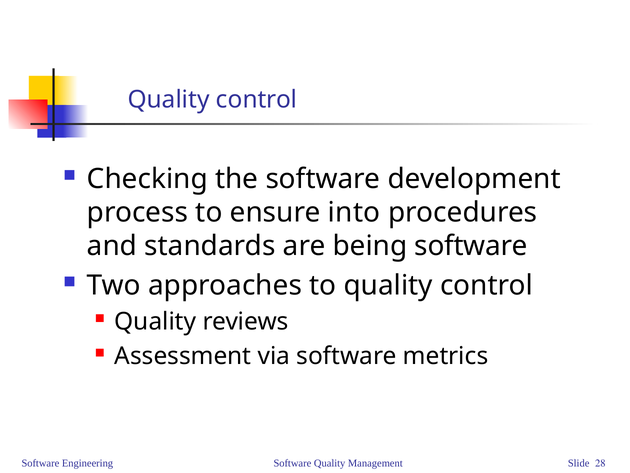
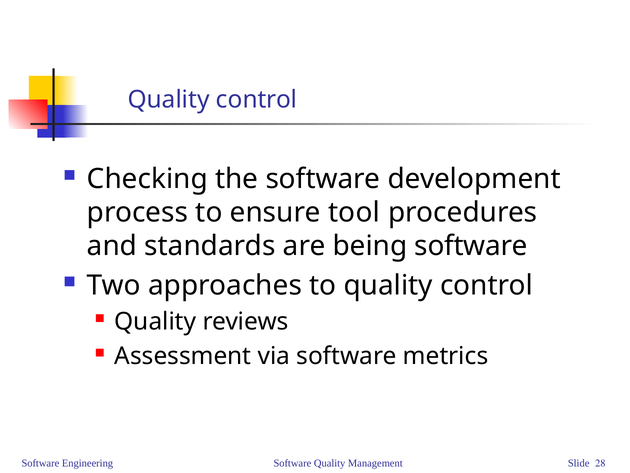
into: into -> tool (354, 212)
